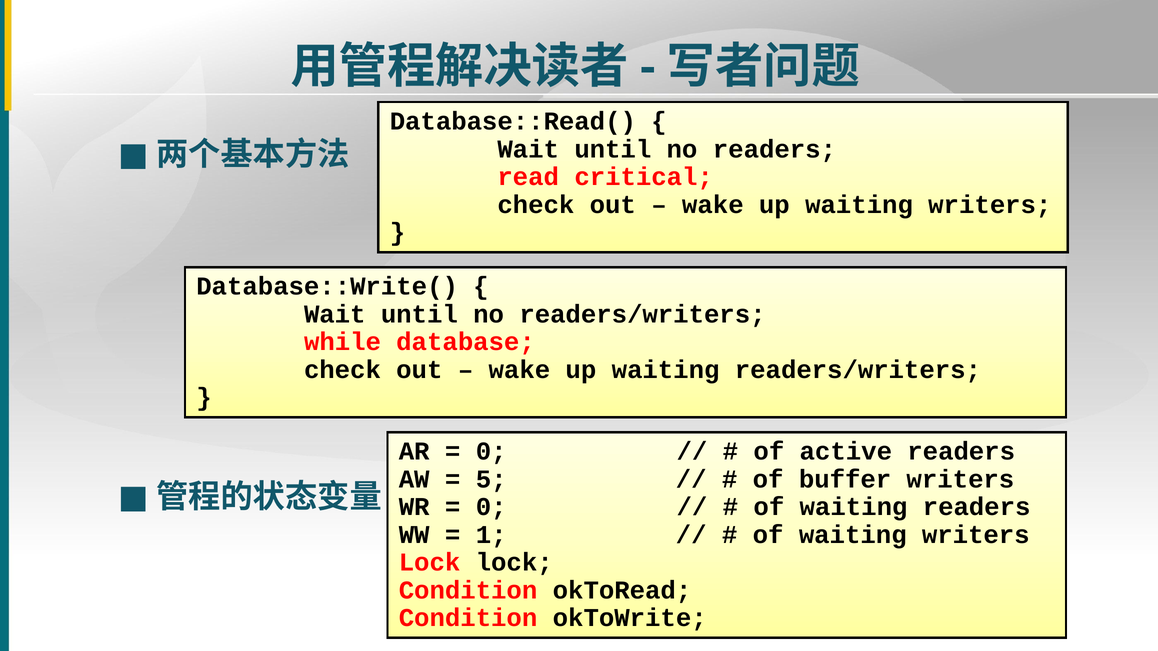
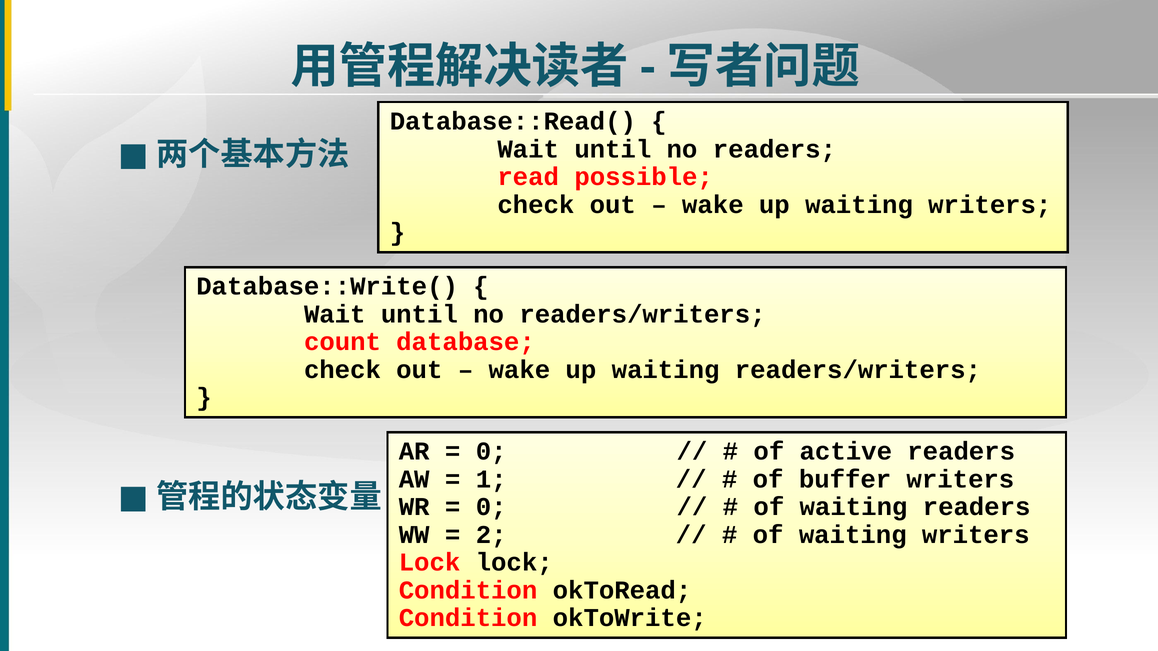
critical: critical -> possible (644, 177)
while: while -> count (343, 342)
5: 5 -> 1 (491, 480)
1: 1 -> 2 (491, 535)
